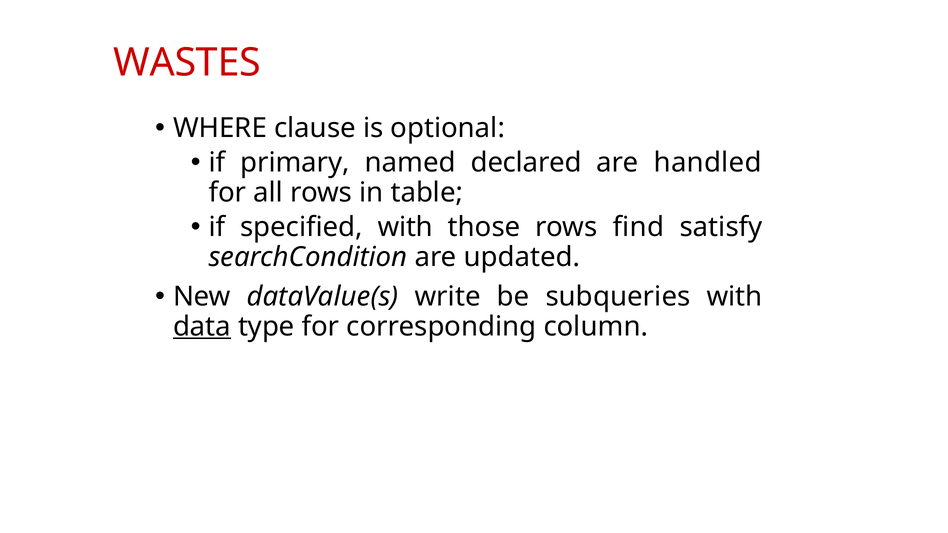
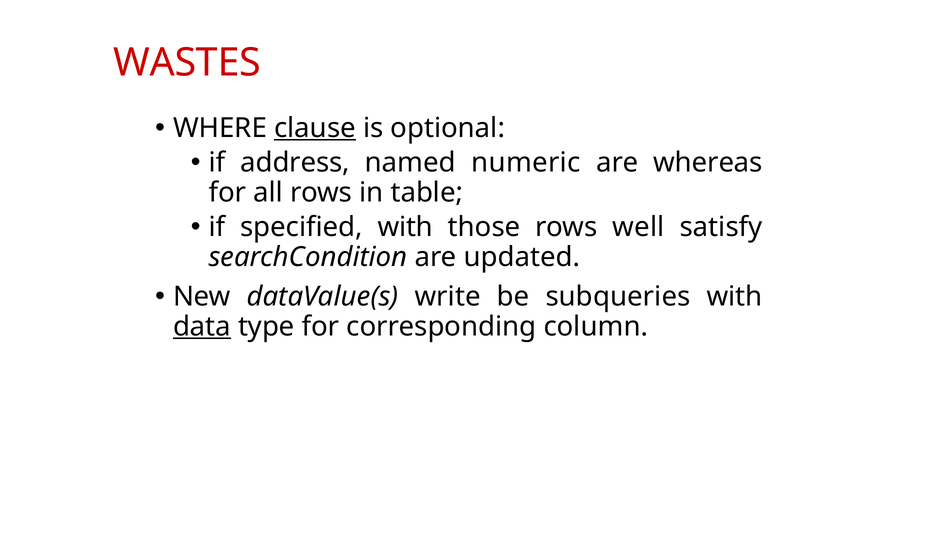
clause underline: none -> present (315, 128)
primary: primary -> address (295, 163)
declared: declared -> numeric (526, 163)
handled: handled -> whereas (708, 163)
find: find -> well (638, 227)
